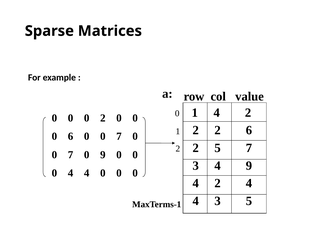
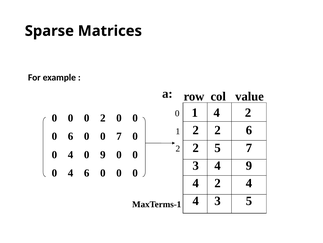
7: 7 -> 4 (71, 154)
0 4 4: 4 -> 6 (87, 173)
